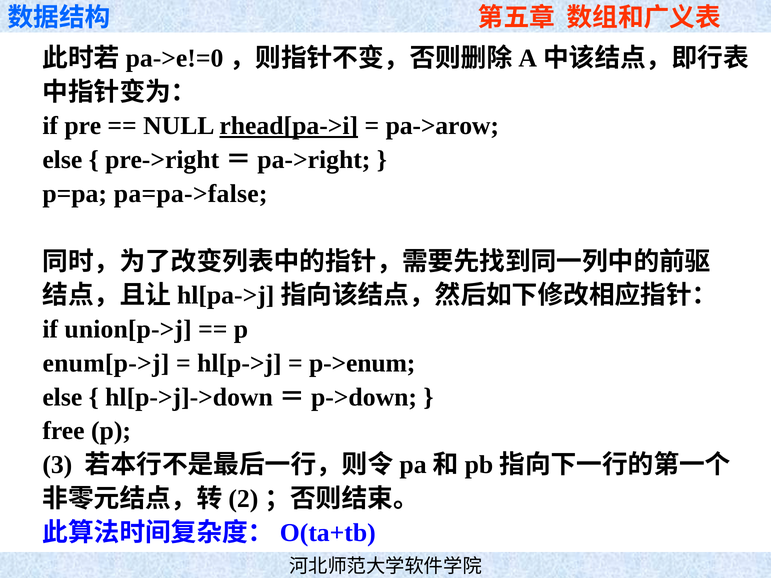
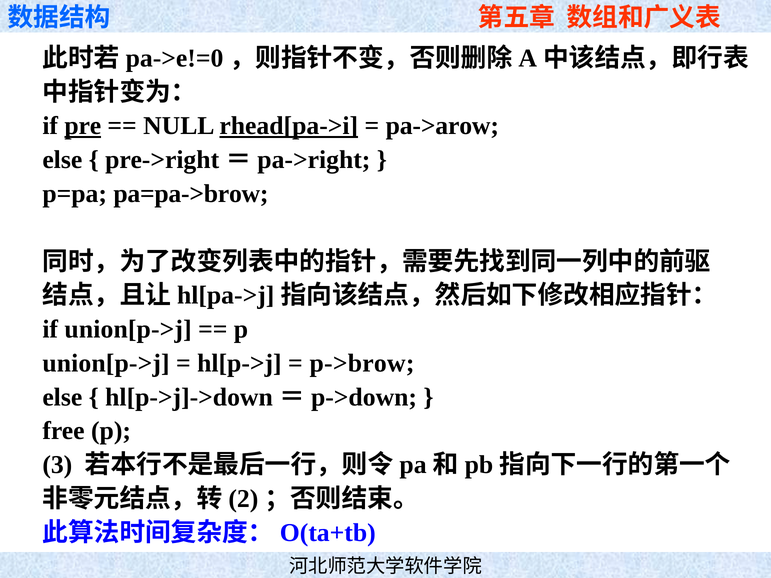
pre underline: none -> present (83, 126)
pa=pa->false: pa=pa->false -> pa=pa->brow (191, 194)
enum[p->j: enum[p->j -> union[p->j (106, 363)
p->enum: p->enum -> p->brow (362, 363)
